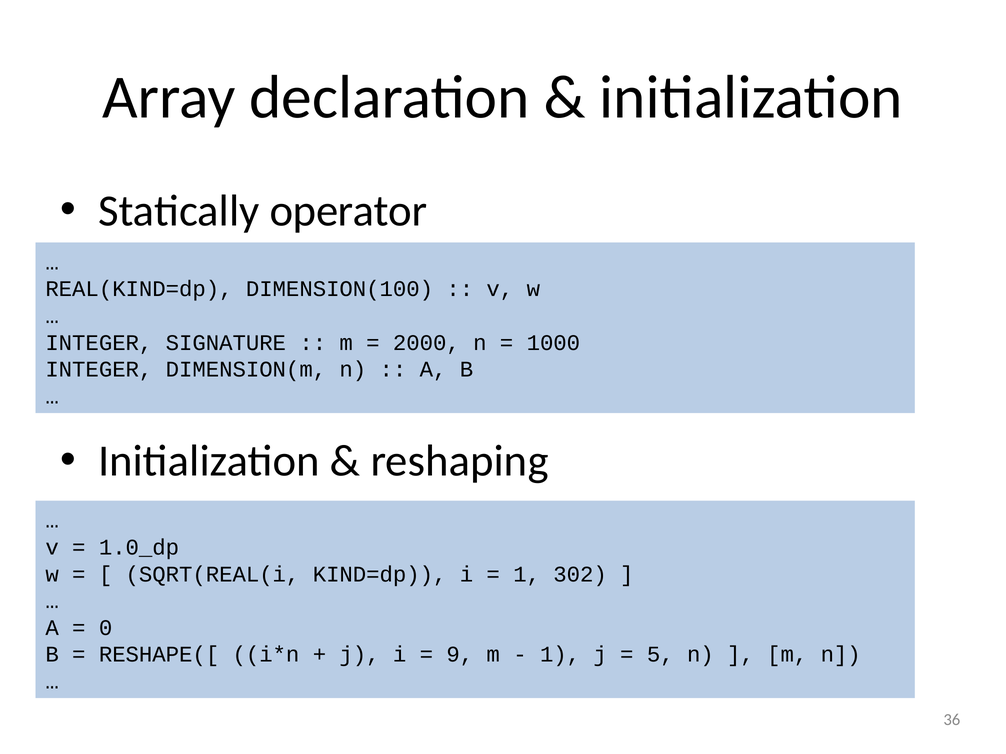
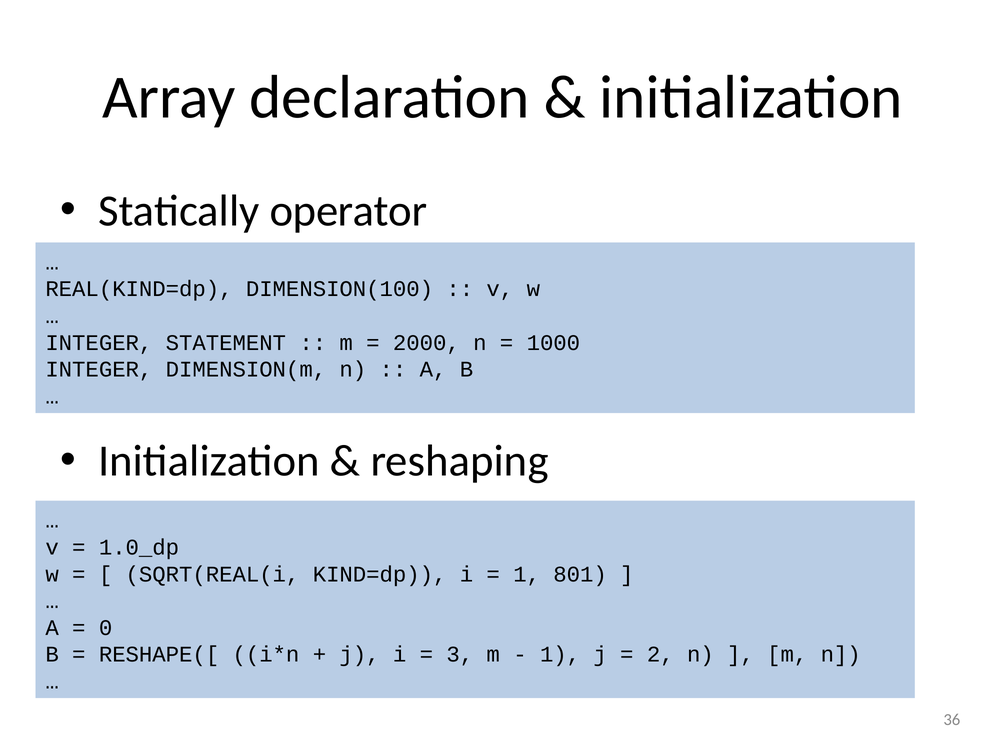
SIGNATURE: SIGNATURE -> STATEMENT (226, 343)
302: 302 -> 801 (580, 575)
9: 9 -> 3 (460, 655)
5: 5 -> 2 (660, 655)
